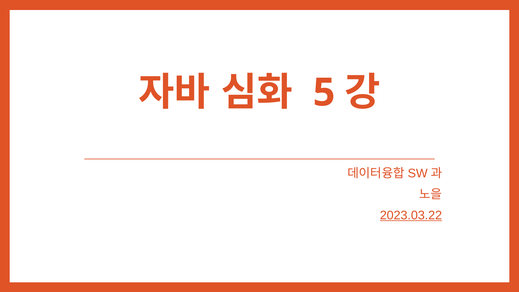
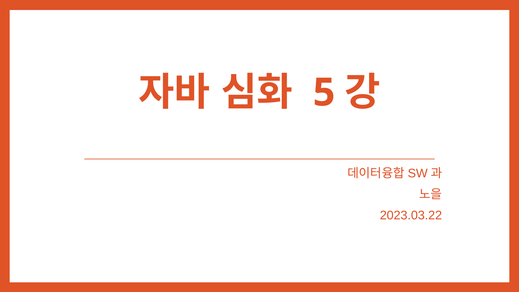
2023.03.22 underline: present -> none (411, 215)
